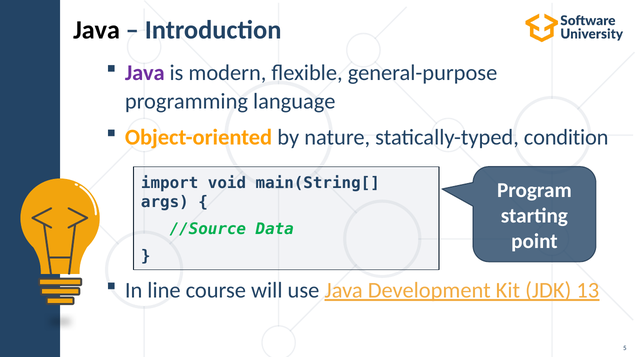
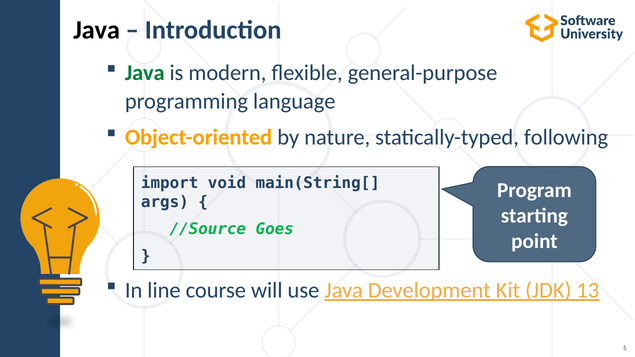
Java colour: purple -> green (145, 73)
condition: condition -> following (566, 137)
Data: Data -> Goes (275, 229)
